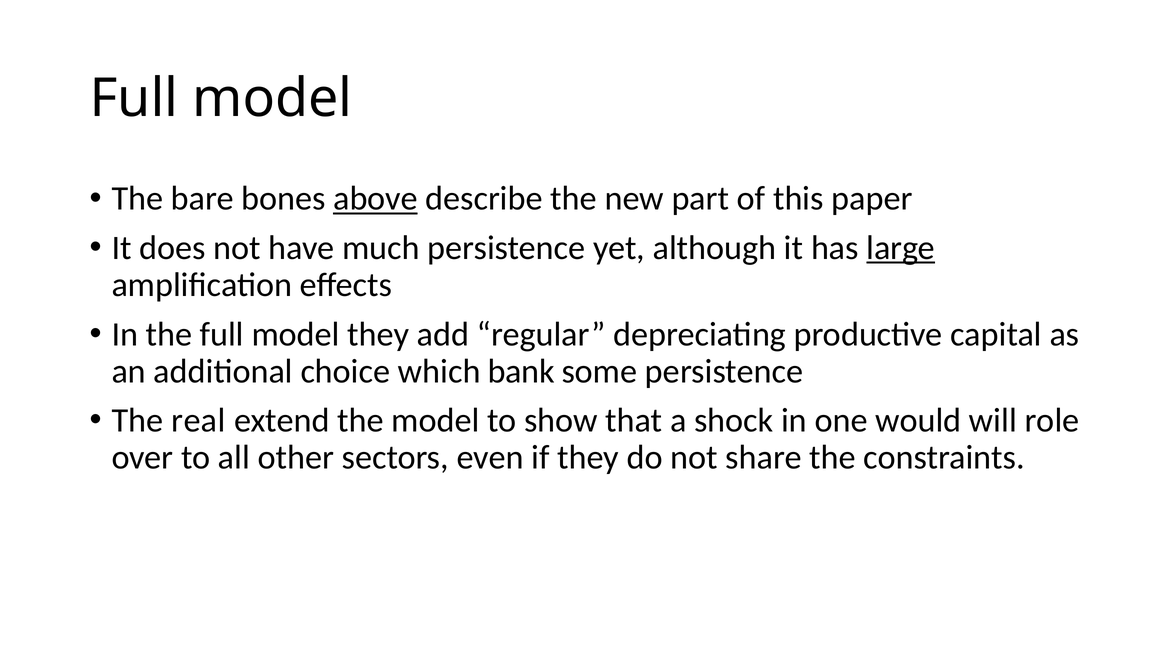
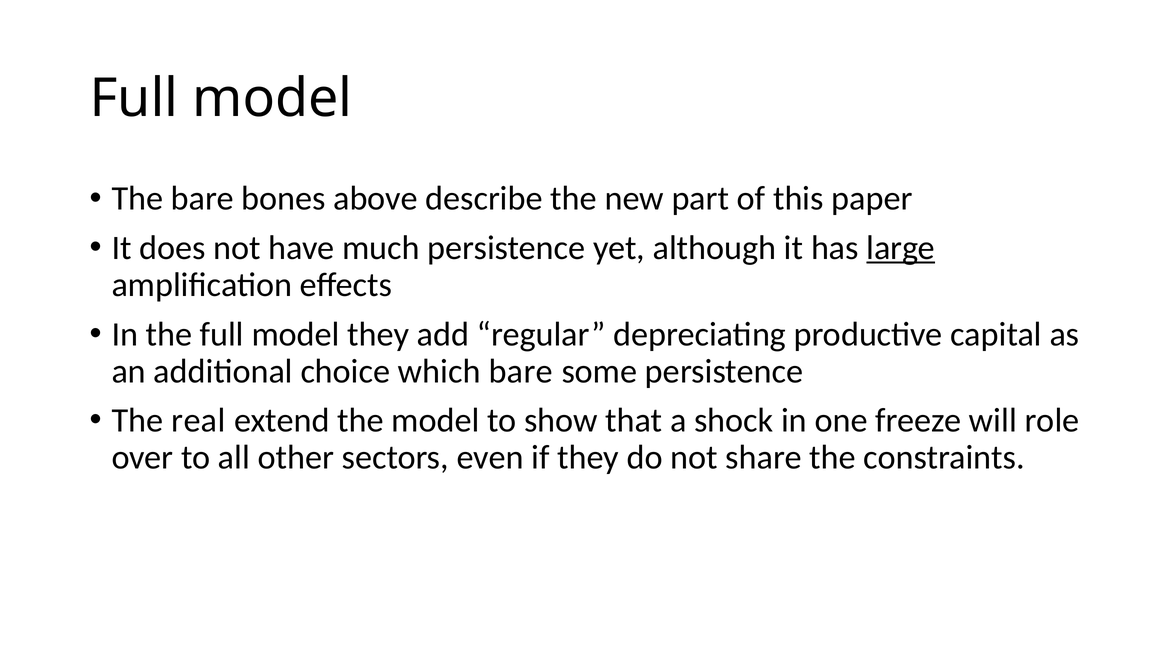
above underline: present -> none (375, 198)
which bank: bank -> bare (521, 371)
would: would -> freeze (918, 420)
